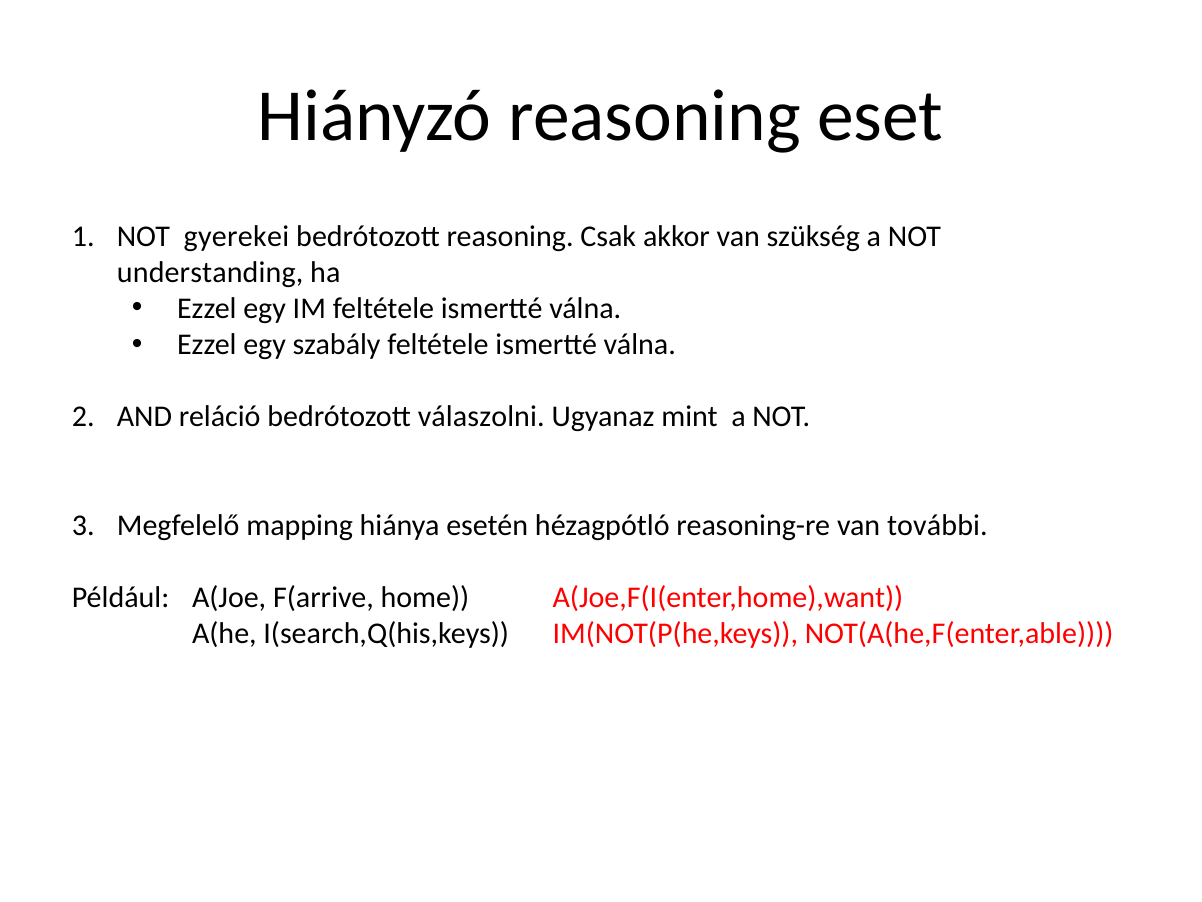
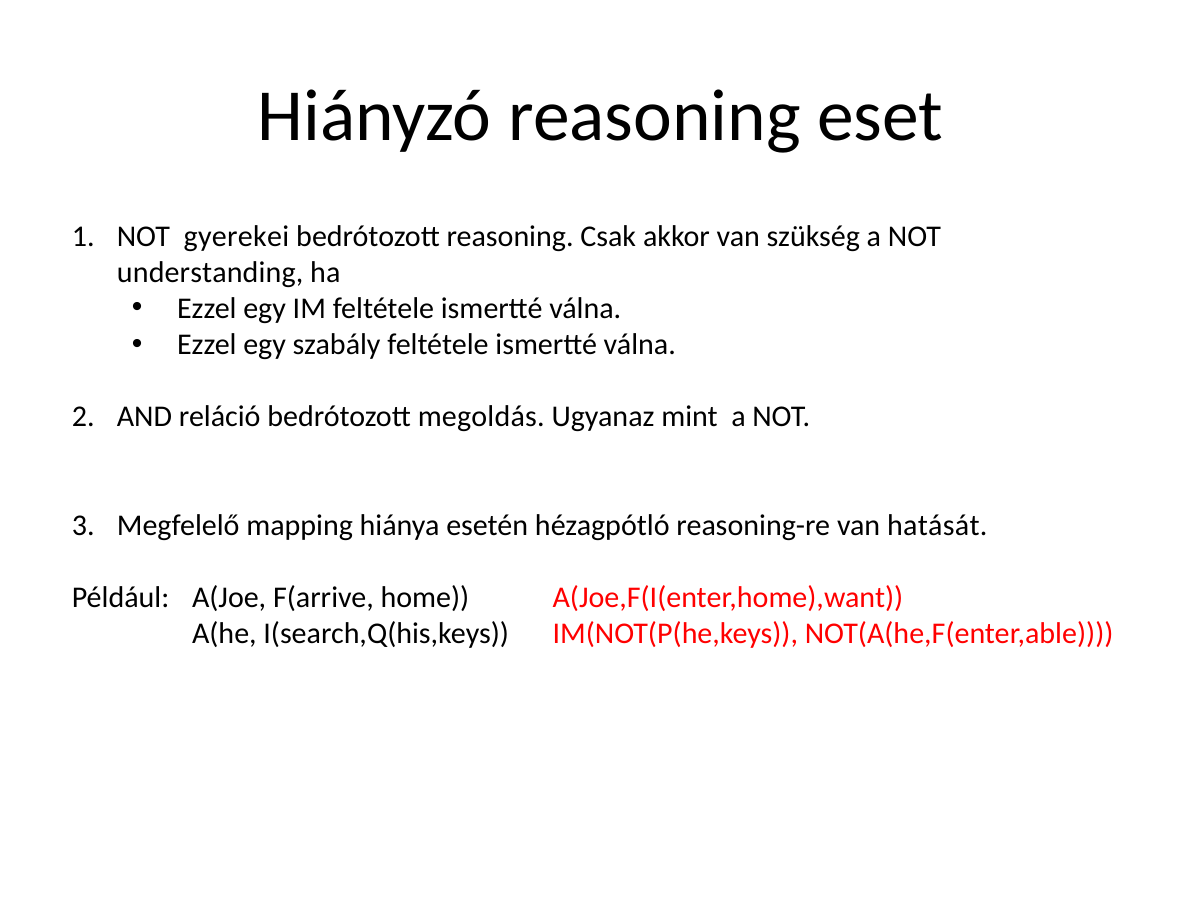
válaszolni: válaszolni -> megoldás (481, 417)
további: további -> hatását (937, 525)
